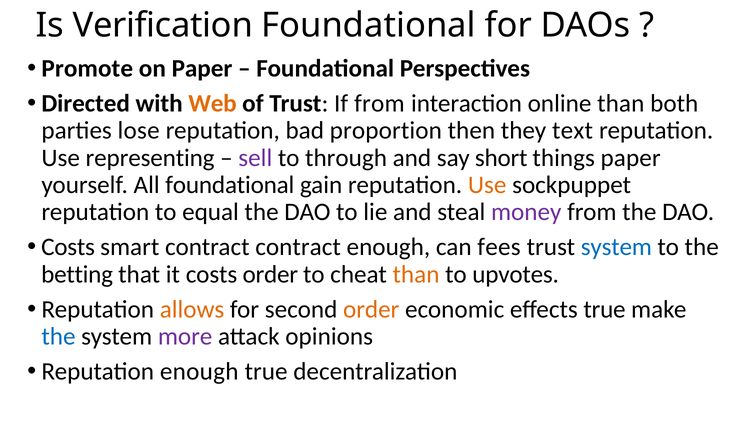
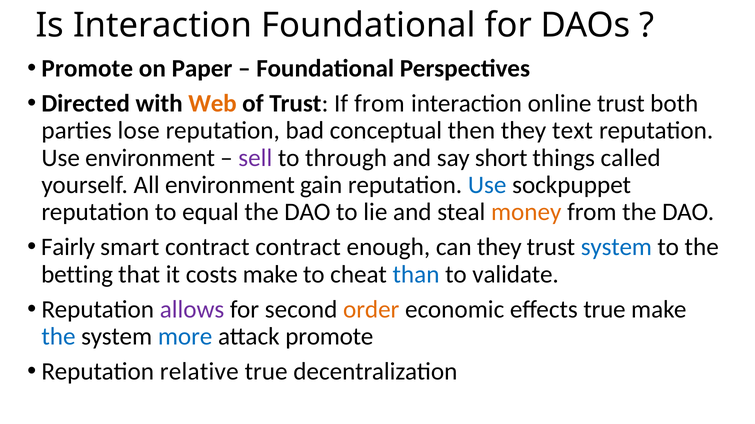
Is Verification: Verification -> Interaction (163, 25)
online than: than -> trust (621, 104)
proportion: proportion -> conceptual (386, 131)
Use representing: representing -> environment (150, 158)
things paper: paper -> called (631, 158)
All foundational: foundational -> environment (230, 185)
Use colour: orange -> blue (487, 185)
money colour: purple -> orange (526, 212)
Costs: Costs -> Fairly (68, 248)
can fees: fees -> they (499, 248)
costs order: order -> make (270, 275)
than colour: orange -> blue (416, 275)
upvotes: upvotes -> validate (516, 275)
allows colour: orange -> purple (192, 310)
more colour: purple -> blue (185, 337)
attack opinions: opinions -> promote (329, 337)
Reputation enough: enough -> relative (199, 372)
